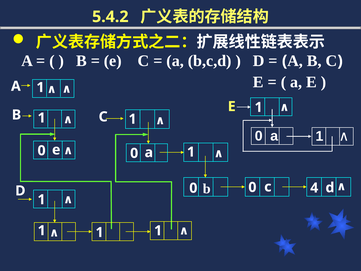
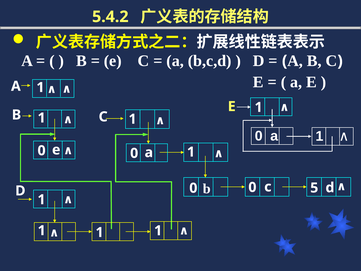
4: 4 -> 5 (314, 188)
